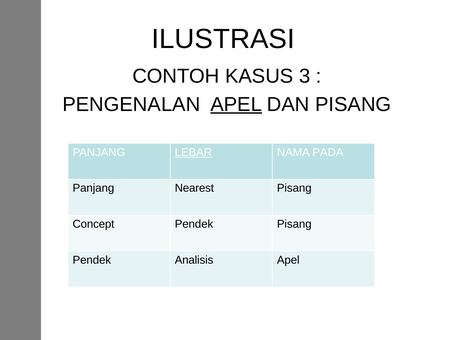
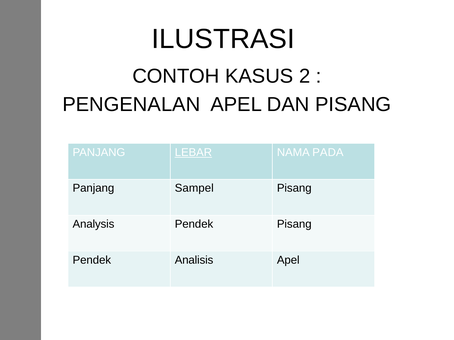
3: 3 -> 2 (305, 76)
APEL underline: present -> none (236, 105)
Nearest: Nearest -> Sampel (194, 189)
Concept: Concept -> Analysis (93, 224)
